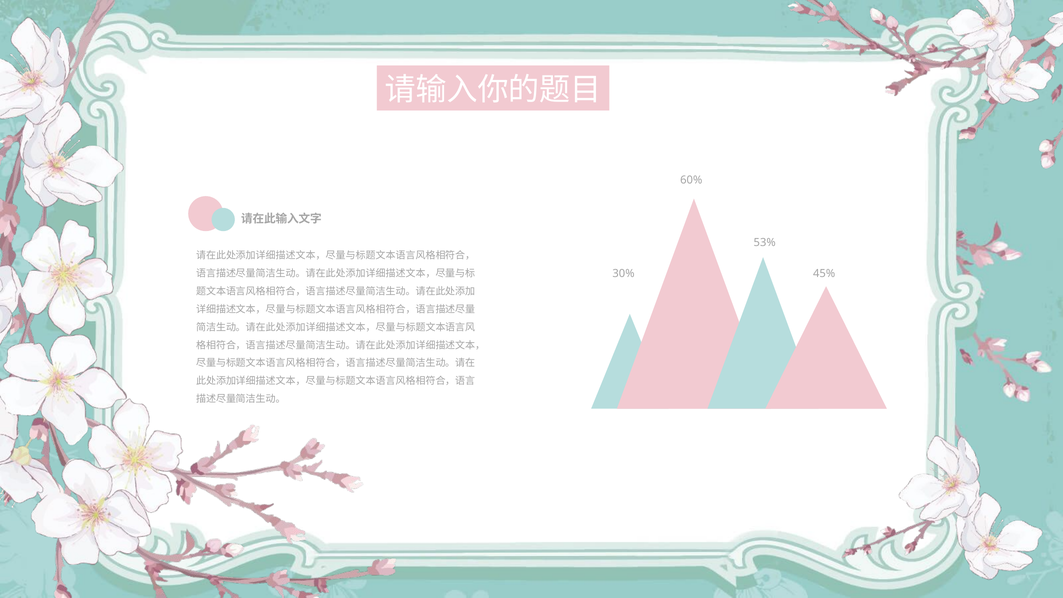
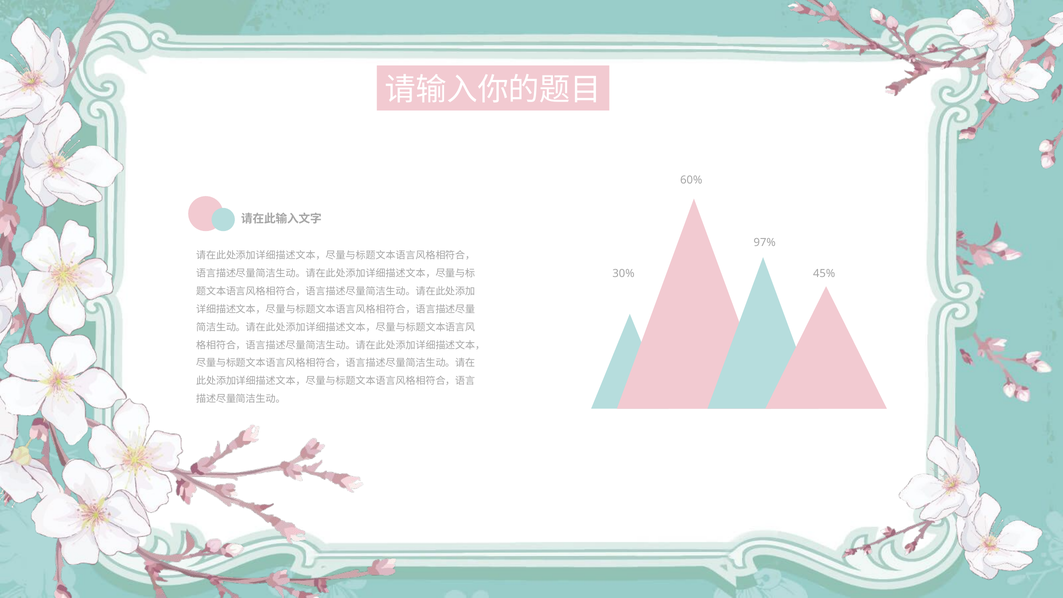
53%: 53% -> 97% (765, 242)
